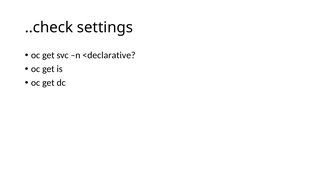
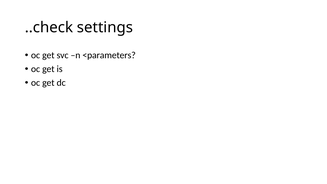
<declarative: <declarative -> <parameters (109, 55)
